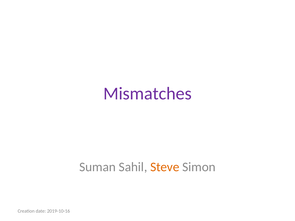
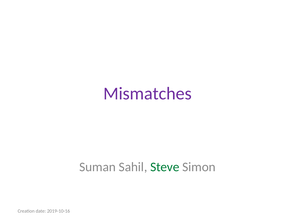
Steve colour: orange -> green (165, 167)
